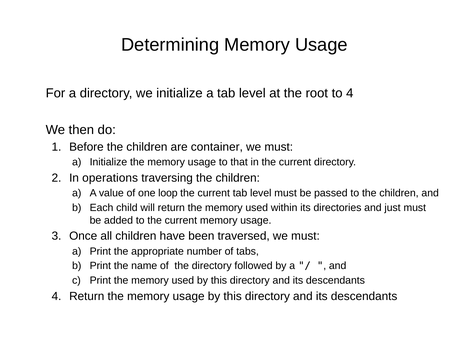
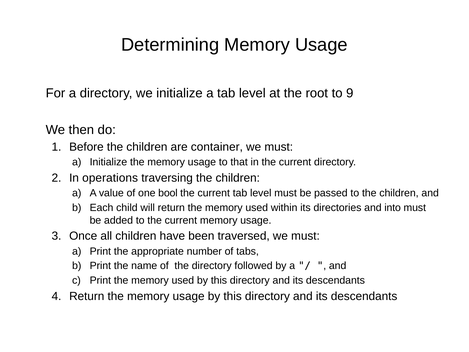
to 4: 4 -> 9 (350, 93)
loop: loop -> bool (168, 193)
just: just -> into (393, 208)
